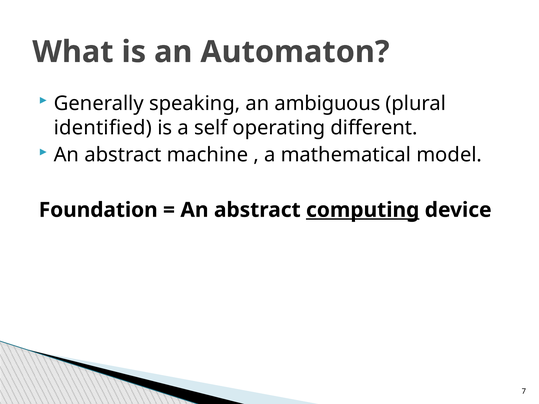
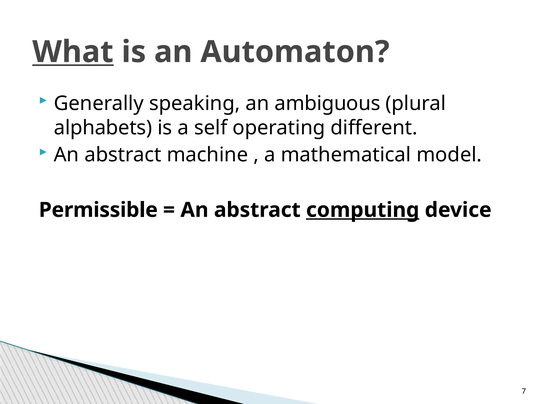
What underline: none -> present (73, 52)
identified: identified -> alphabets (103, 128)
Foundation: Foundation -> Permissible (98, 210)
